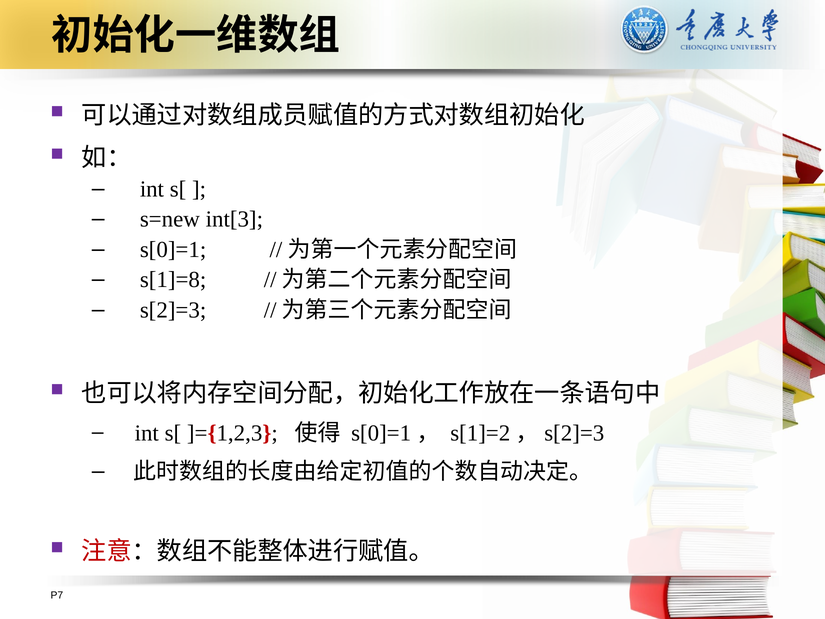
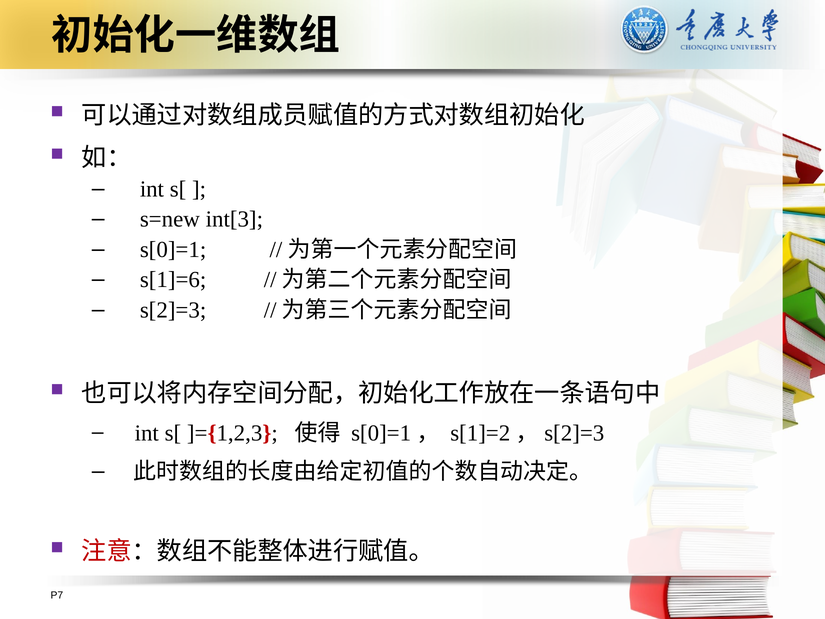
s[1]=8: s[1]=8 -> s[1]=6 (173, 280)
